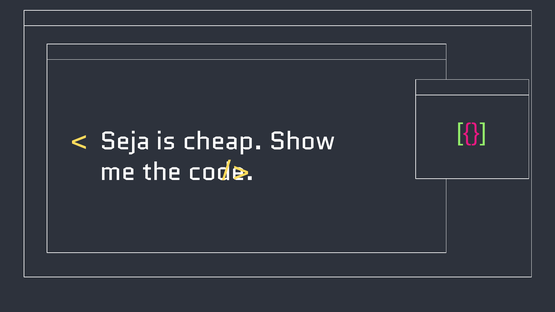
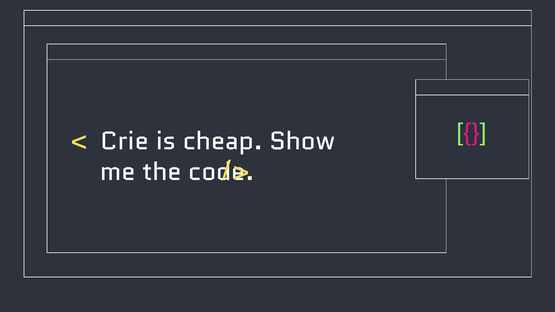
Seja: Seja -> Crie (125, 141)
